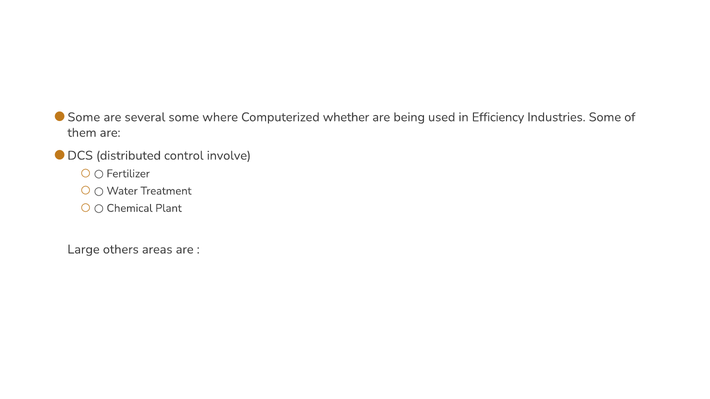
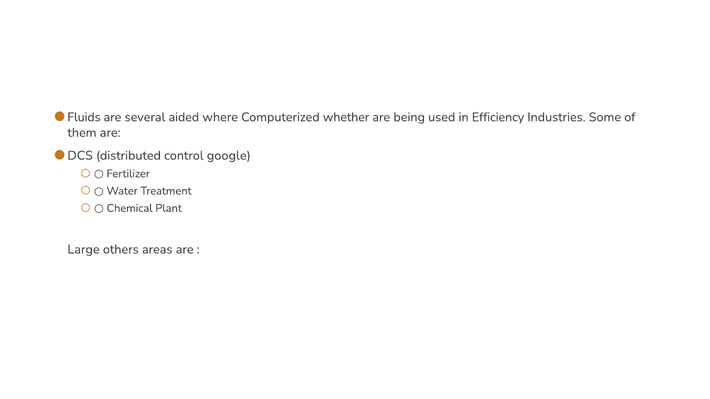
Some: Some -> Fluids (84, 117)
several some: some -> aided (184, 117)
involve: involve -> google (229, 156)
